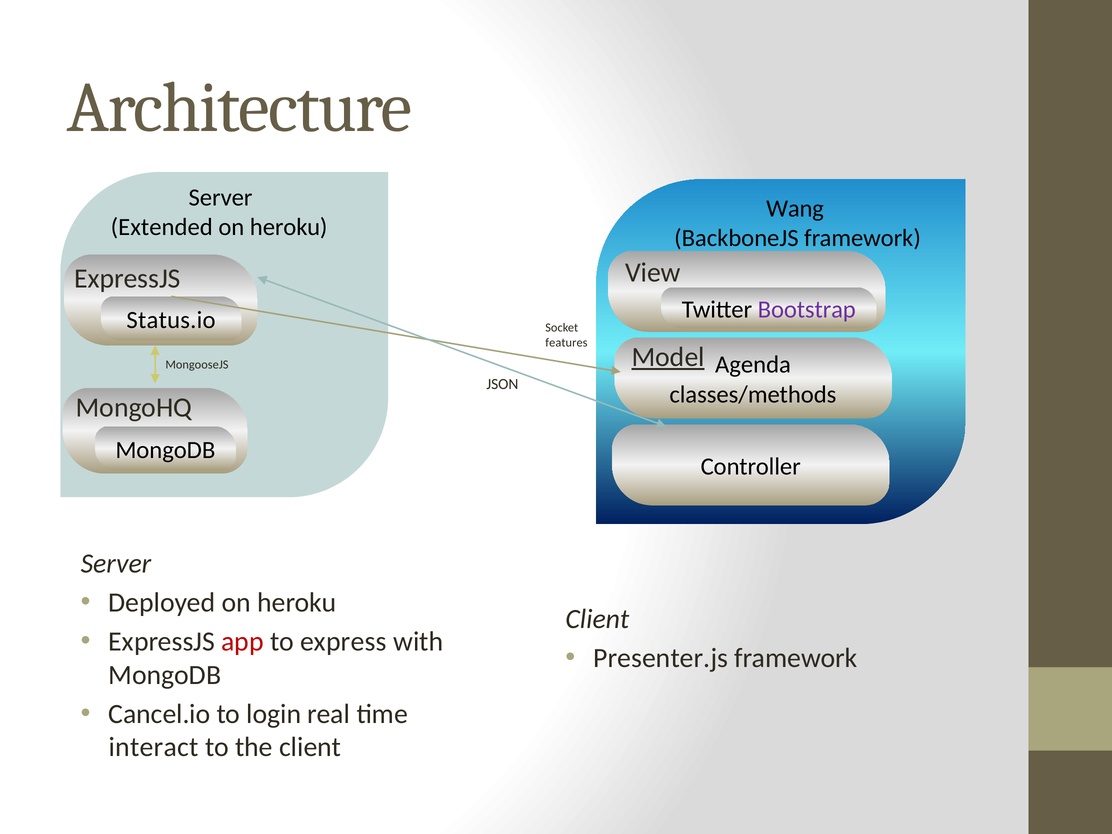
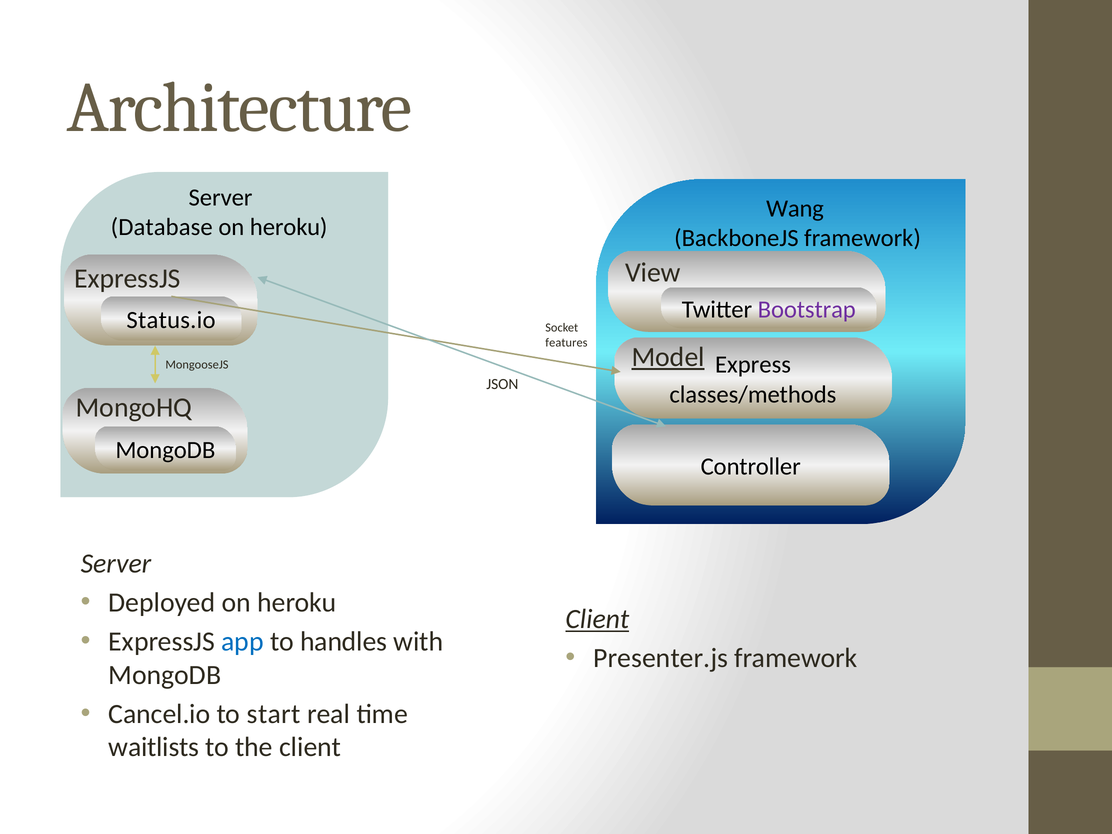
Extended: Extended -> Database (162, 227)
Agenda: Agenda -> Express (753, 365)
Client underline: none -> present (597, 619)
app colour: red -> blue (242, 642)
express: express -> handles (344, 642)
login: login -> start (274, 714)
interact: interact -> waitlists (154, 747)
